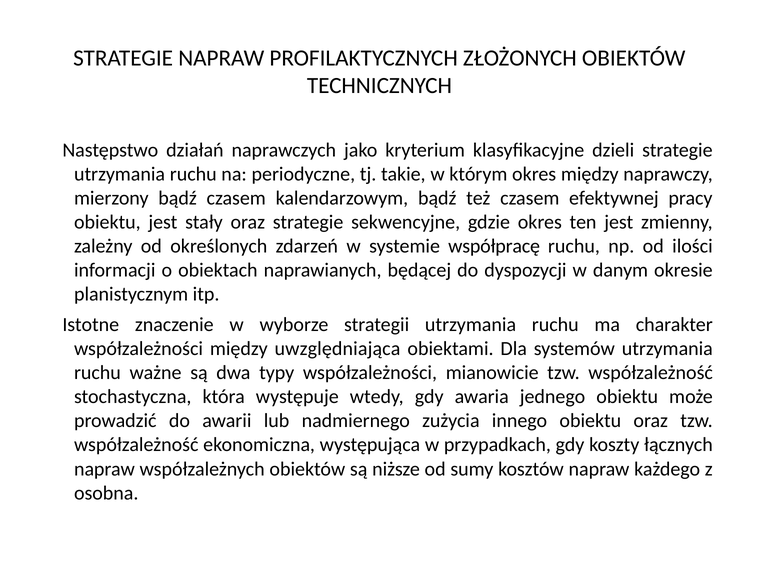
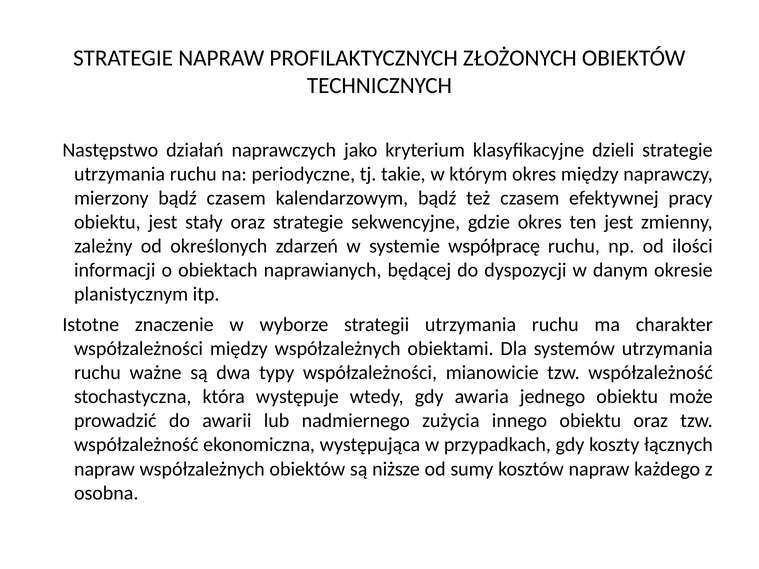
między uwzględniająca: uwzględniająca -> współzależnych (338, 349)
